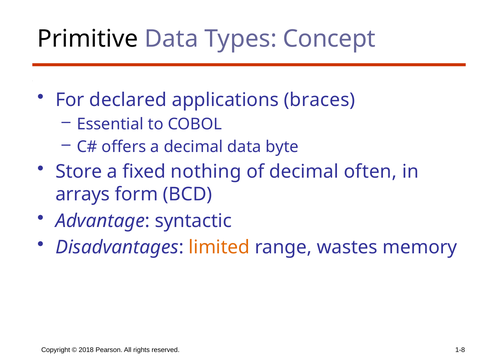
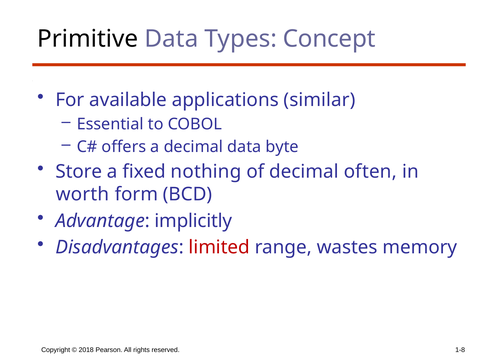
declared: declared -> available (128, 100)
braces: braces -> similar (320, 100)
arrays: arrays -> worth (83, 195)
syntactic: syntactic -> implicitly (193, 221)
limited colour: orange -> red (219, 248)
